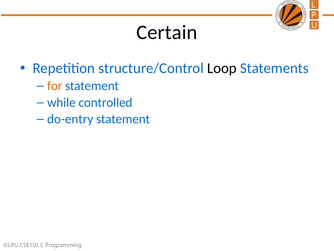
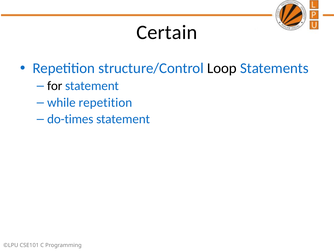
for colour: orange -> black (55, 86)
while controlled: controlled -> repetition (105, 102)
do-entry: do-entry -> do-times (70, 119)
